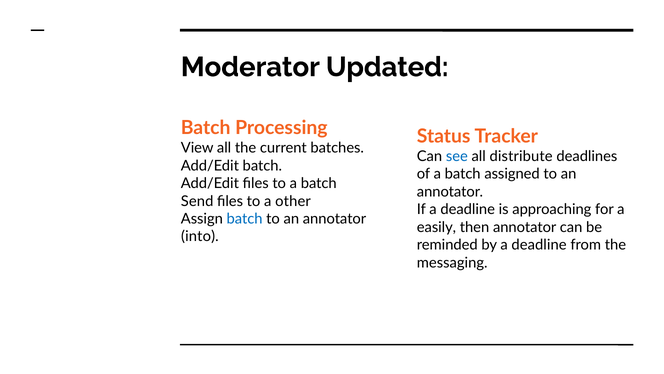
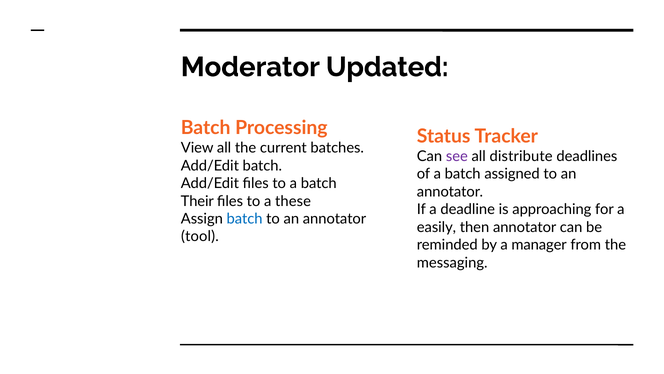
see colour: blue -> purple (457, 156)
Send: Send -> Their (197, 201)
other: other -> these (293, 201)
into: into -> tool (200, 236)
by a deadline: deadline -> manager (539, 245)
